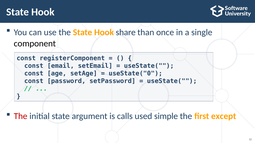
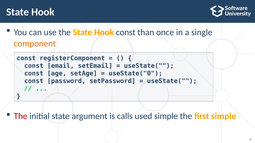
the State Hook share: share -> const (126, 32)
component colour: black -> orange (35, 44)
first except: except -> simple (224, 117)
